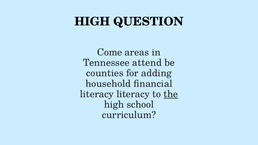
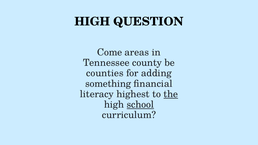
attend: attend -> county (147, 63)
household: household -> something (108, 84)
literacy literacy: literacy -> highest (133, 94)
school underline: none -> present (140, 105)
